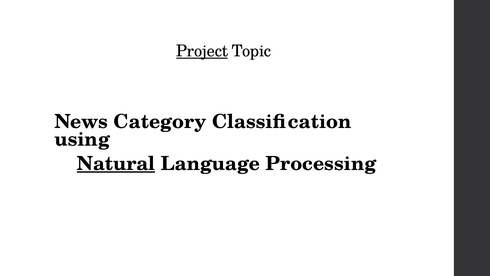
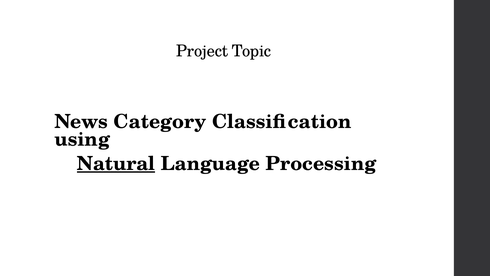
Project underline: present -> none (202, 51)
